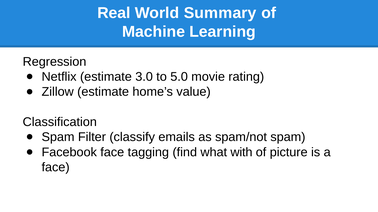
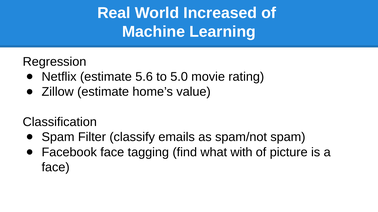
Summary: Summary -> Increased (220, 13)
3.0: 3.0 -> 5.6 (144, 77)
